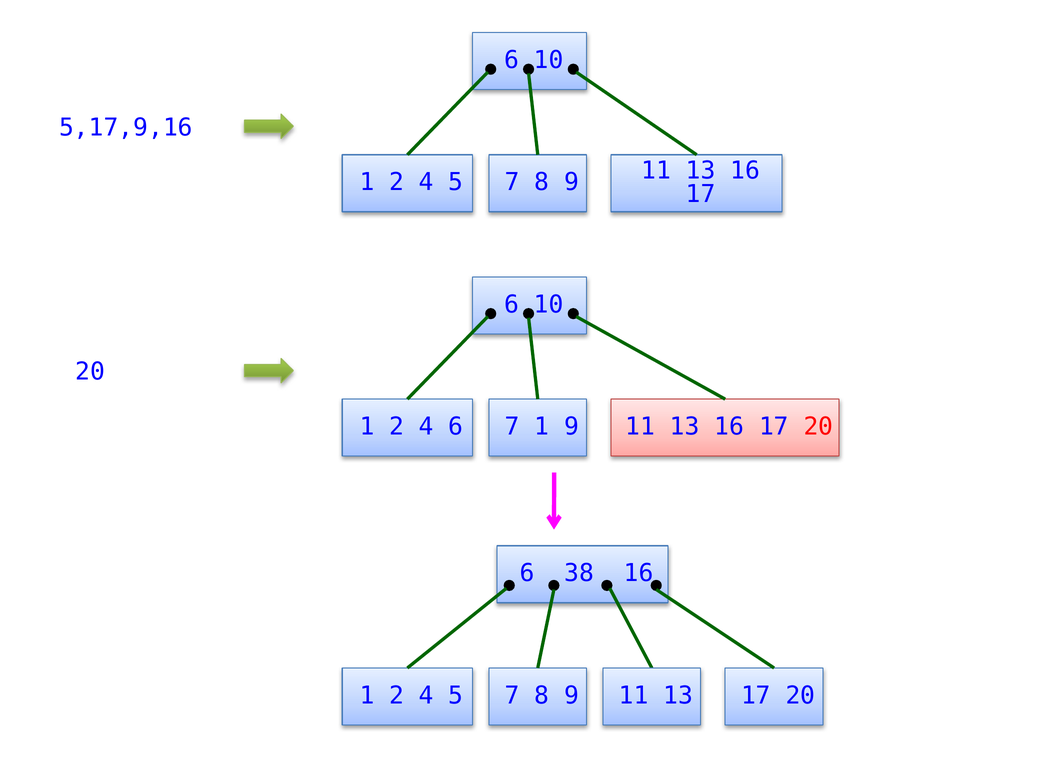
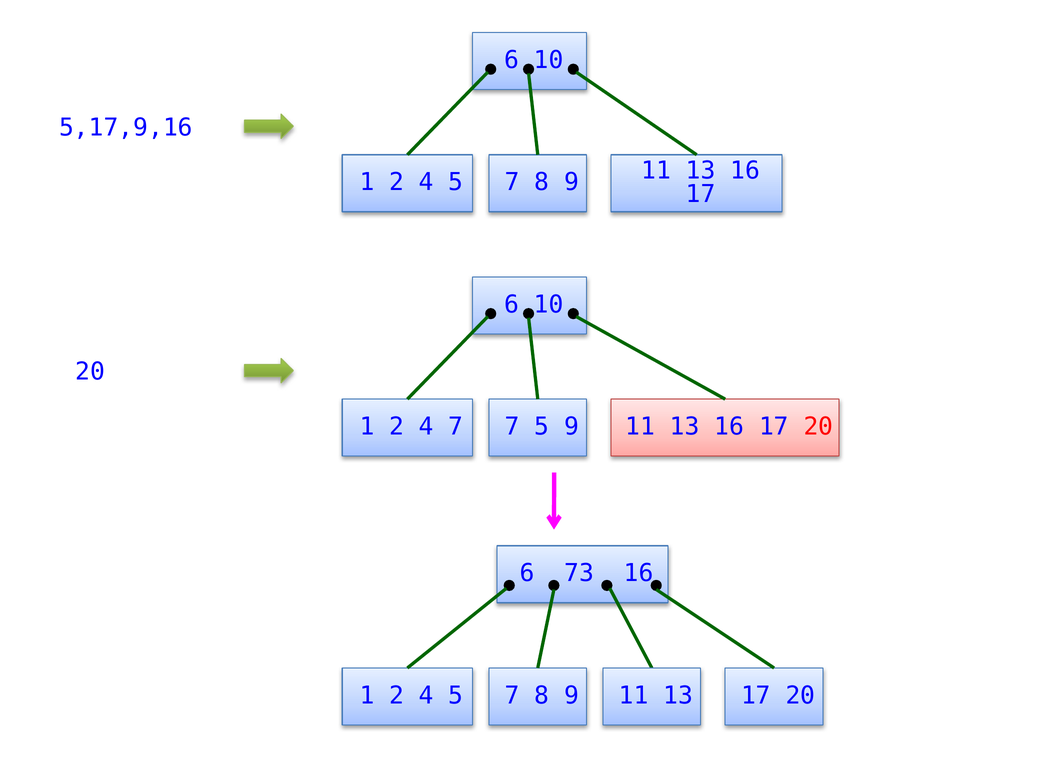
4 6: 6 -> 7 (456, 427)
7 1: 1 -> 5 (542, 427)
38: 38 -> 73 (579, 573)
